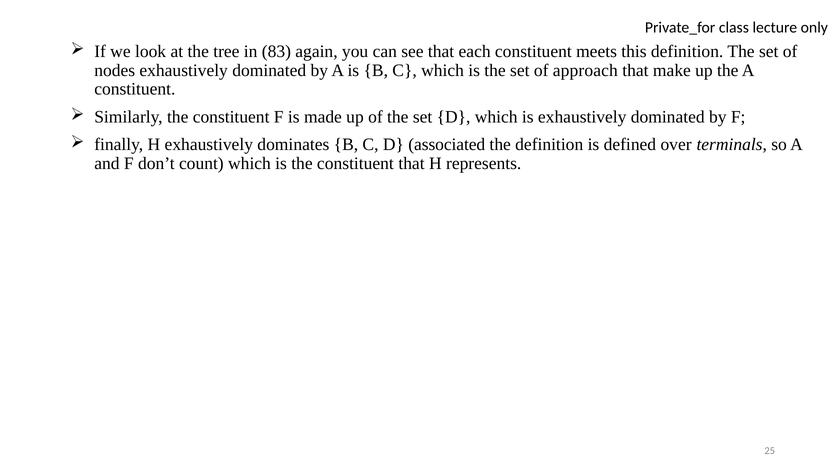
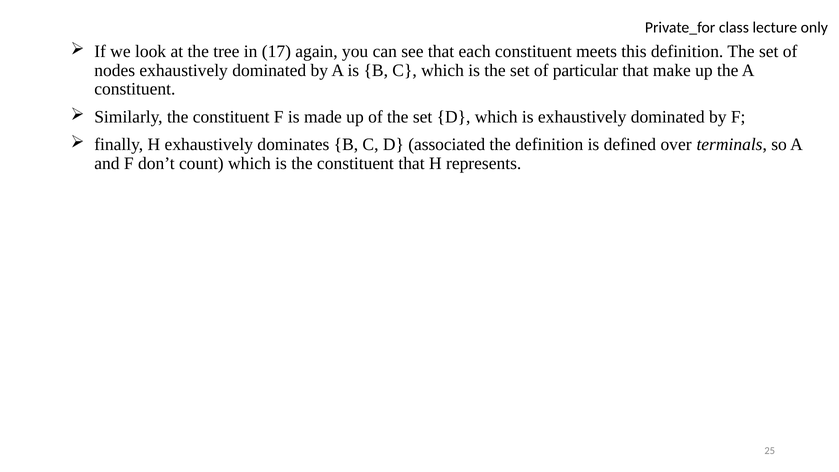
83: 83 -> 17 (276, 51)
approach: approach -> particular (585, 70)
